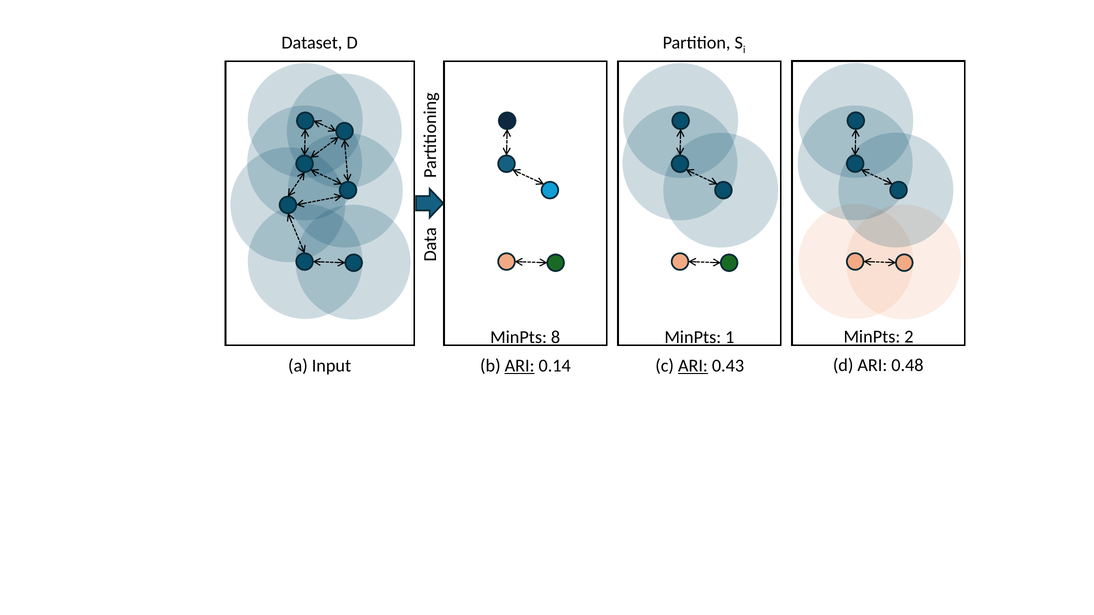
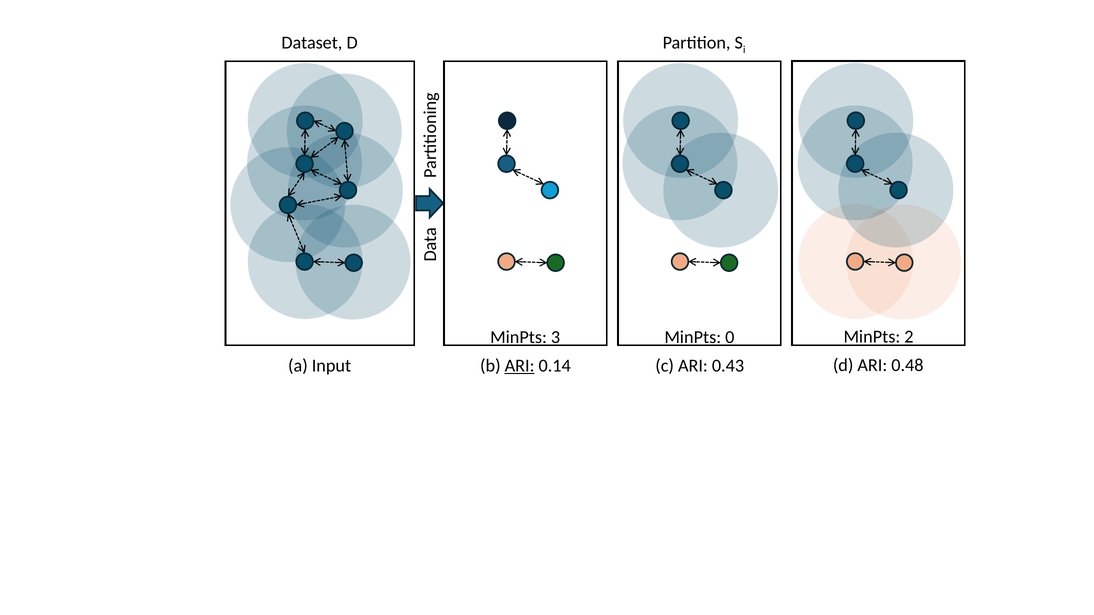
8: 8 -> 3 (556, 337)
1: 1 -> 0 (730, 337)
ARI underline: present -> none (693, 366)
